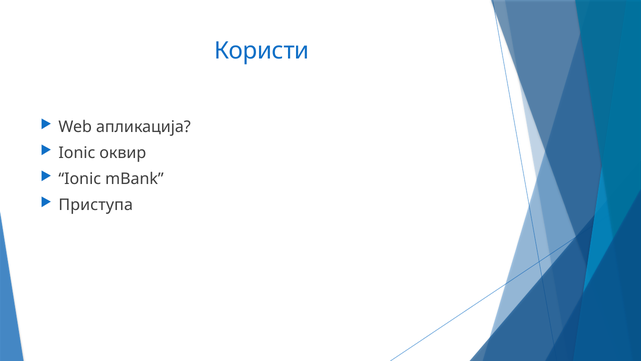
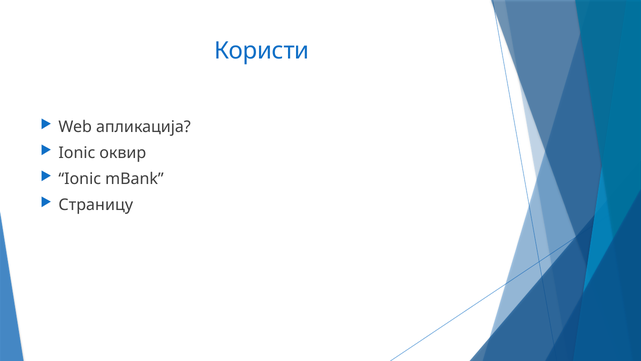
Приступа: Приступа -> Страницу (96, 204)
